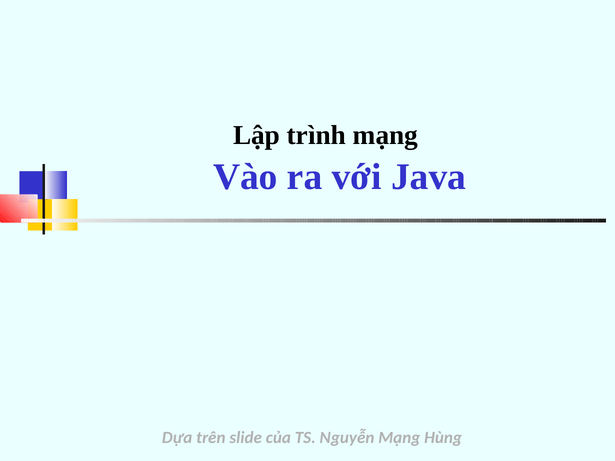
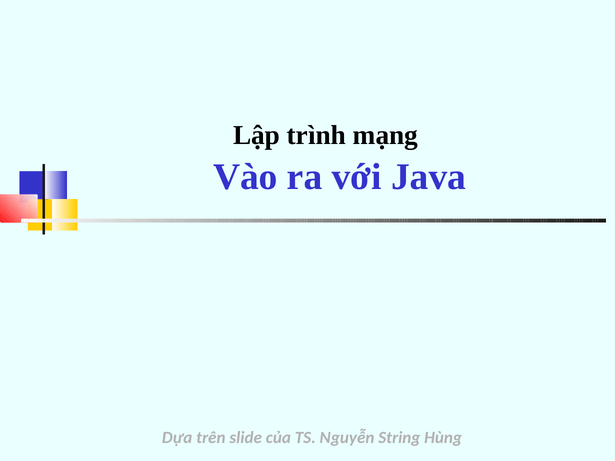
Nguyễn Mạng: Mạng -> String (399, 438)
